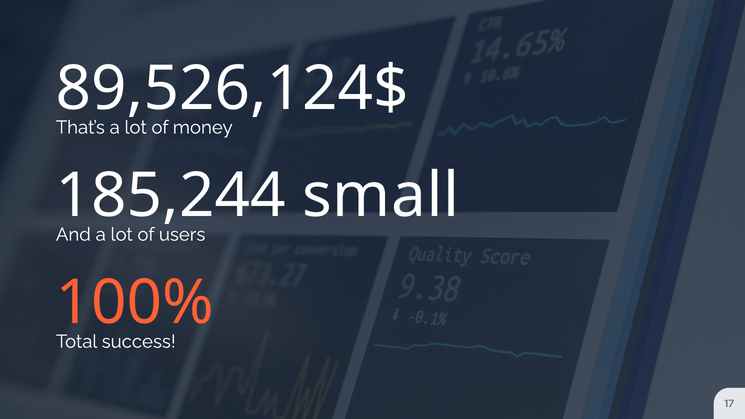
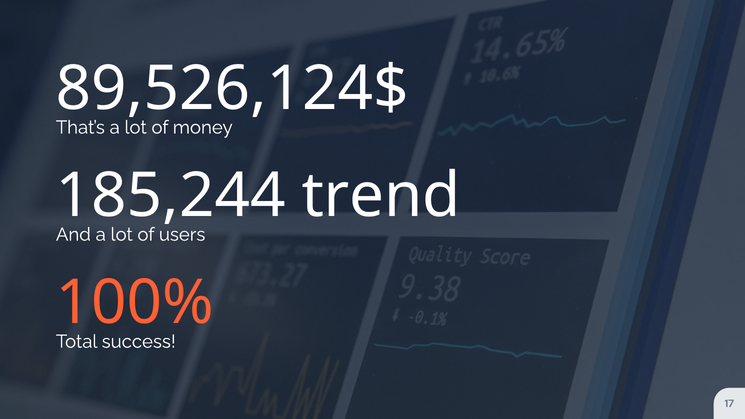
small: small -> trend (381, 196)
